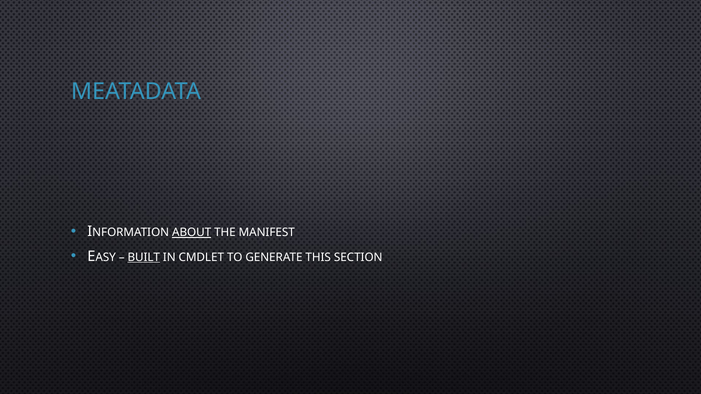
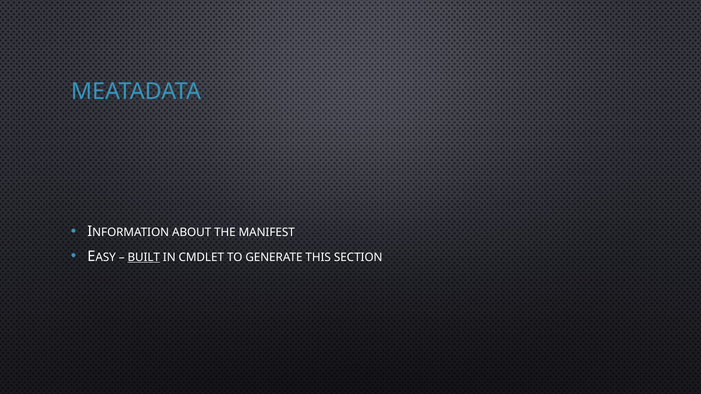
ABOUT underline: present -> none (192, 233)
